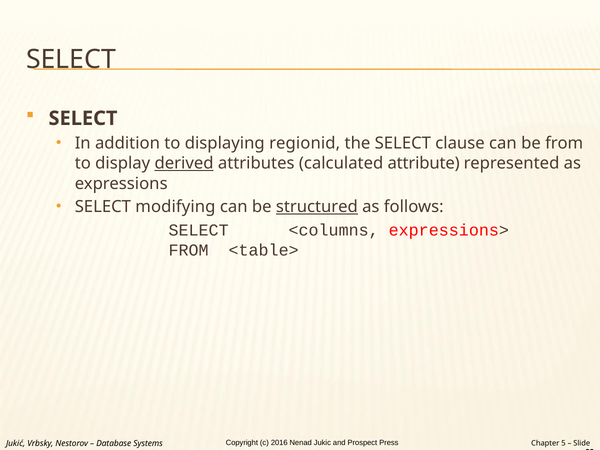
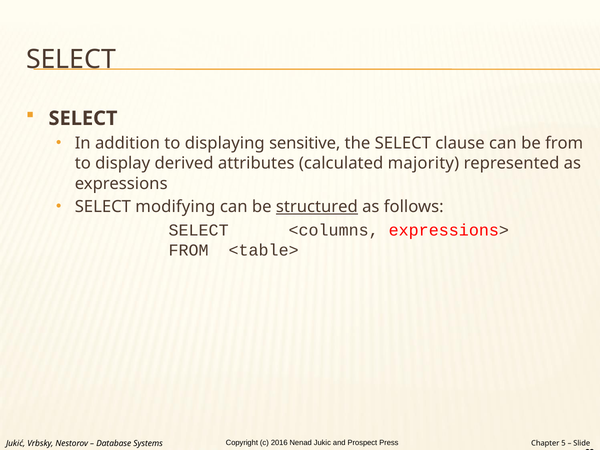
regionid: regionid -> sensitive (305, 143)
derived underline: present -> none (184, 163)
attribute: attribute -> majority (423, 163)
